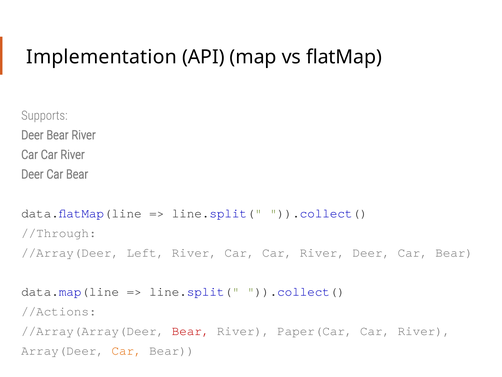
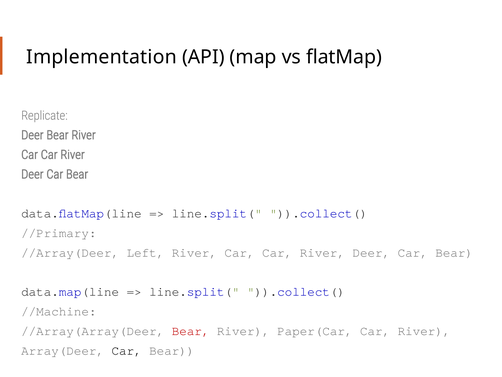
Supports: Supports -> Replicate (44, 115)
//Through: //Through -> //Primary (59, 233)
//Actions: //Actions -> //Machine (59, 311)
Car colour: orange -> black (127, 350)
